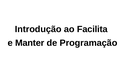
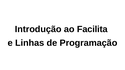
Manter: Manter -> Linhas (30, 43)
